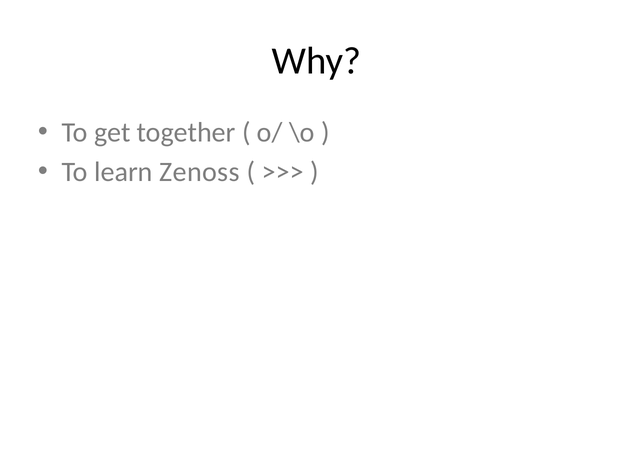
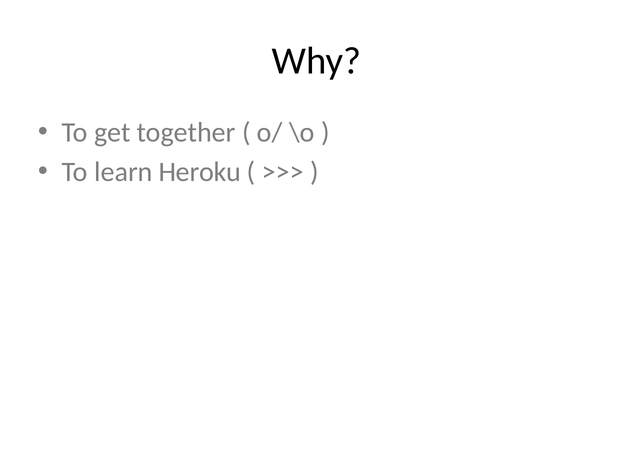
Zenoss: Zenoss -> Heroku (200, 172)
